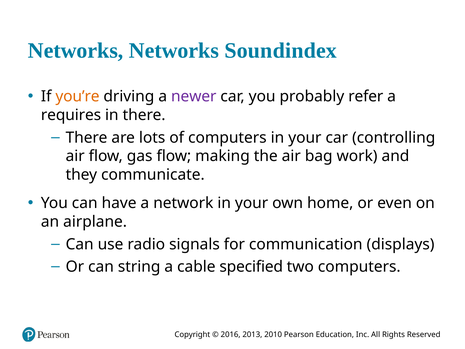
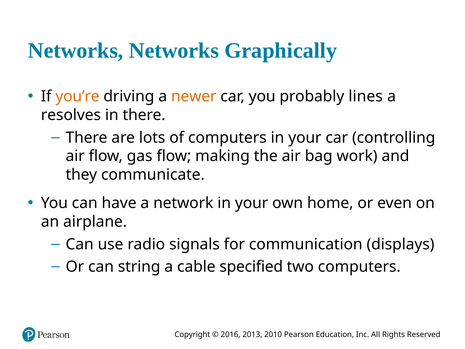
Soundindex: Soundindex -> Graphically (281, 50)
newer colour: purple -> orange (194, 96)
refer: refer -> lines (366, 96)
requires: requires -> resolves (71, 115)
